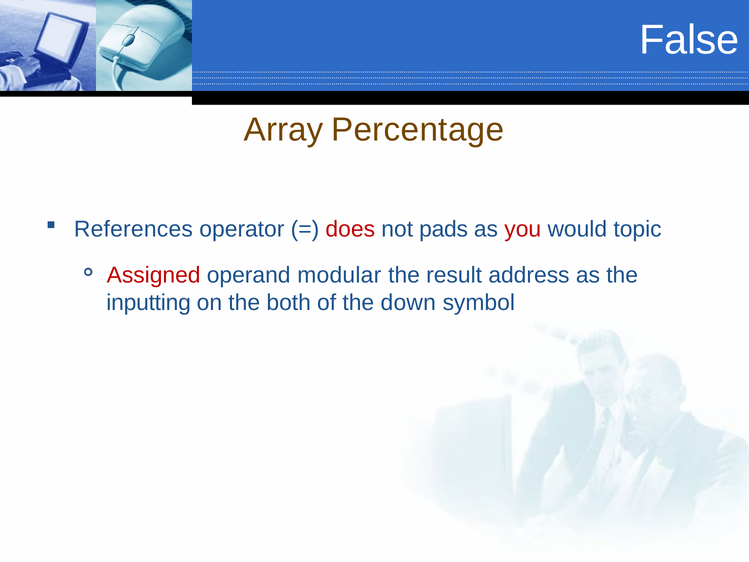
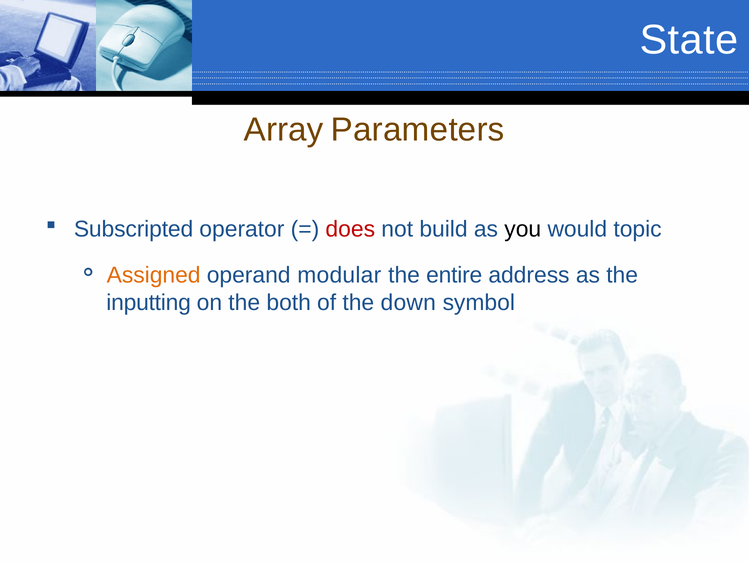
False: False -> State (689, 40)
Percentage: Percentage -> Parameters (418, 130)
References: References -> Subscripted (134, 229)
pads: pads -> build (443, 229)
you colour: red -> black (523, 229)
Assigned colour: red -> orange (154, 275)
result: result -> entire (454, 275)
